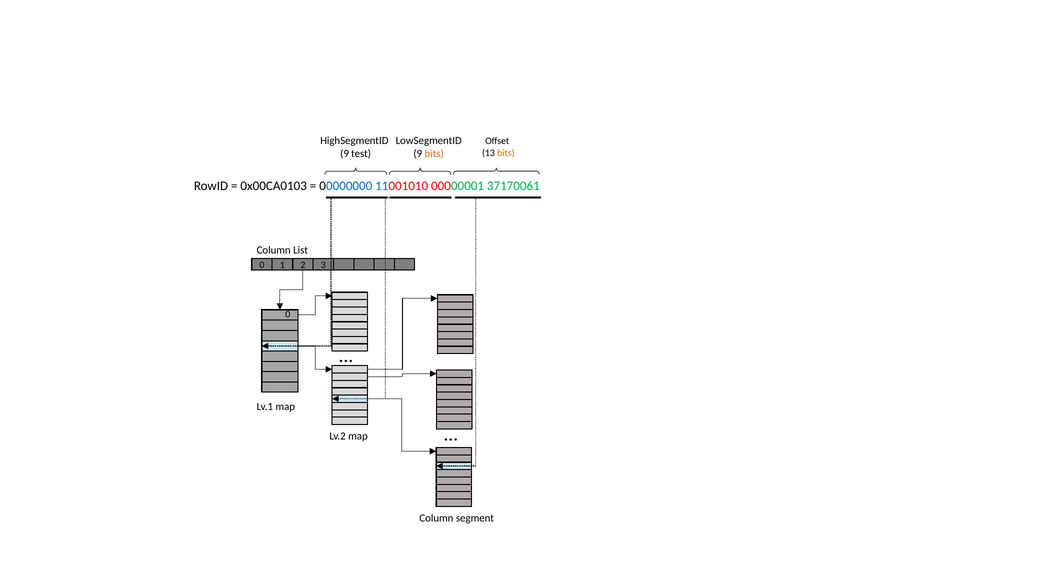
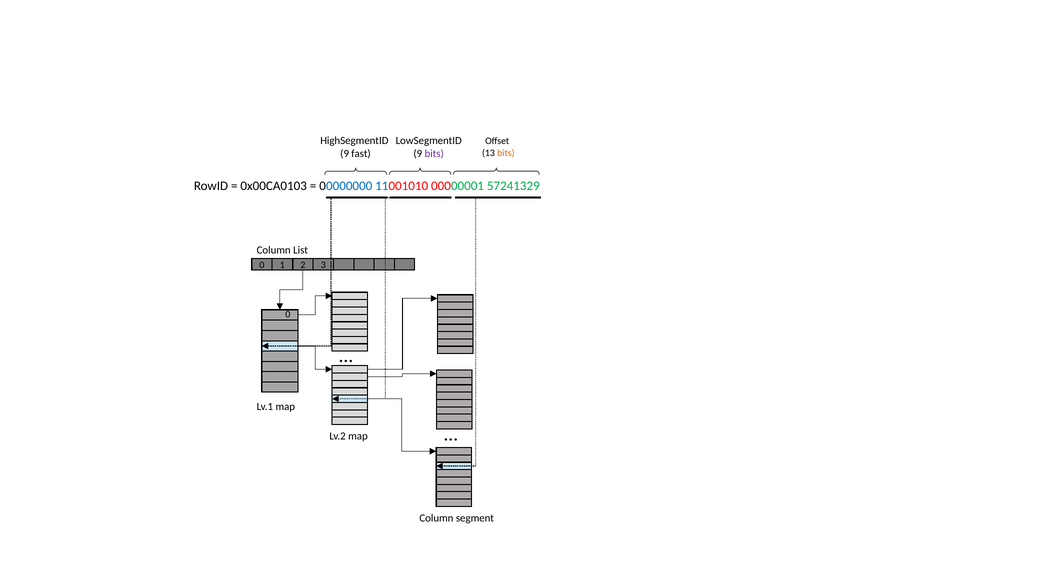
test: test -> fast (361, 154)
bits colour: orange -> purple (434, 154)
37170061: 37170061 -> 57241329 (513, 186)
